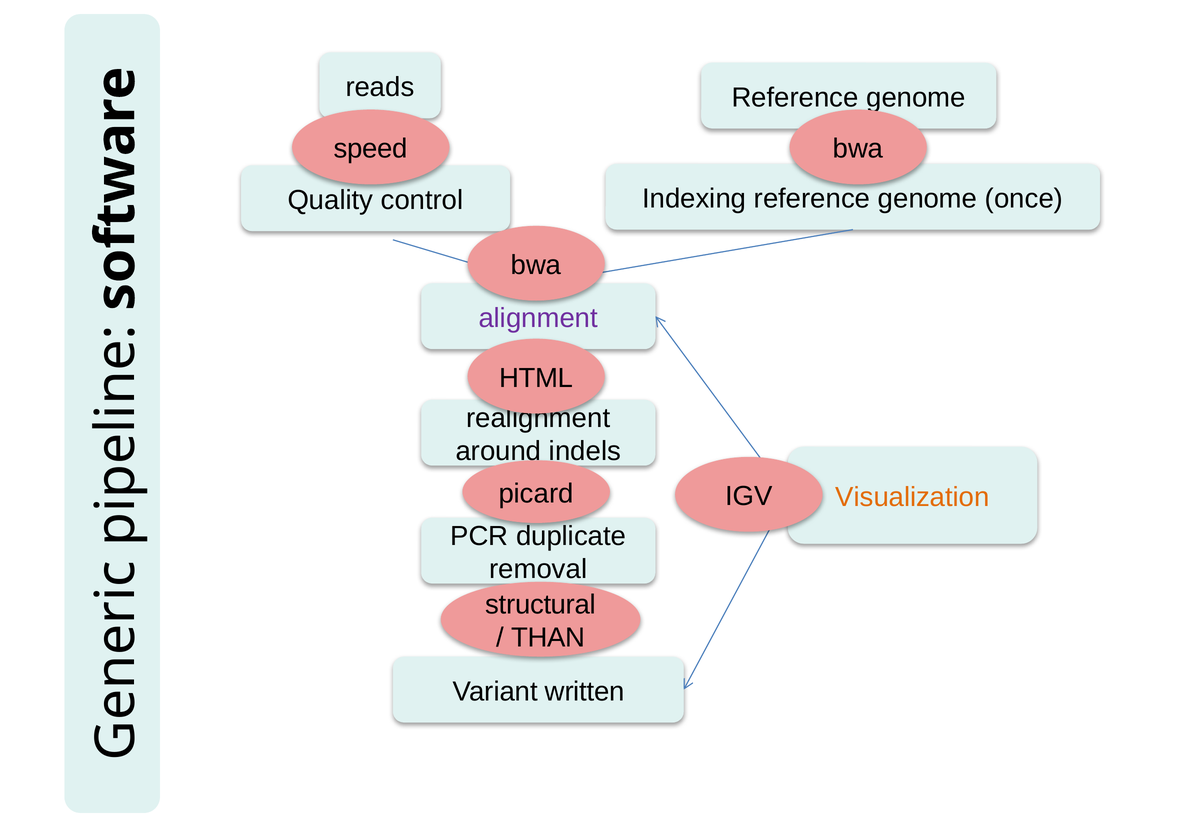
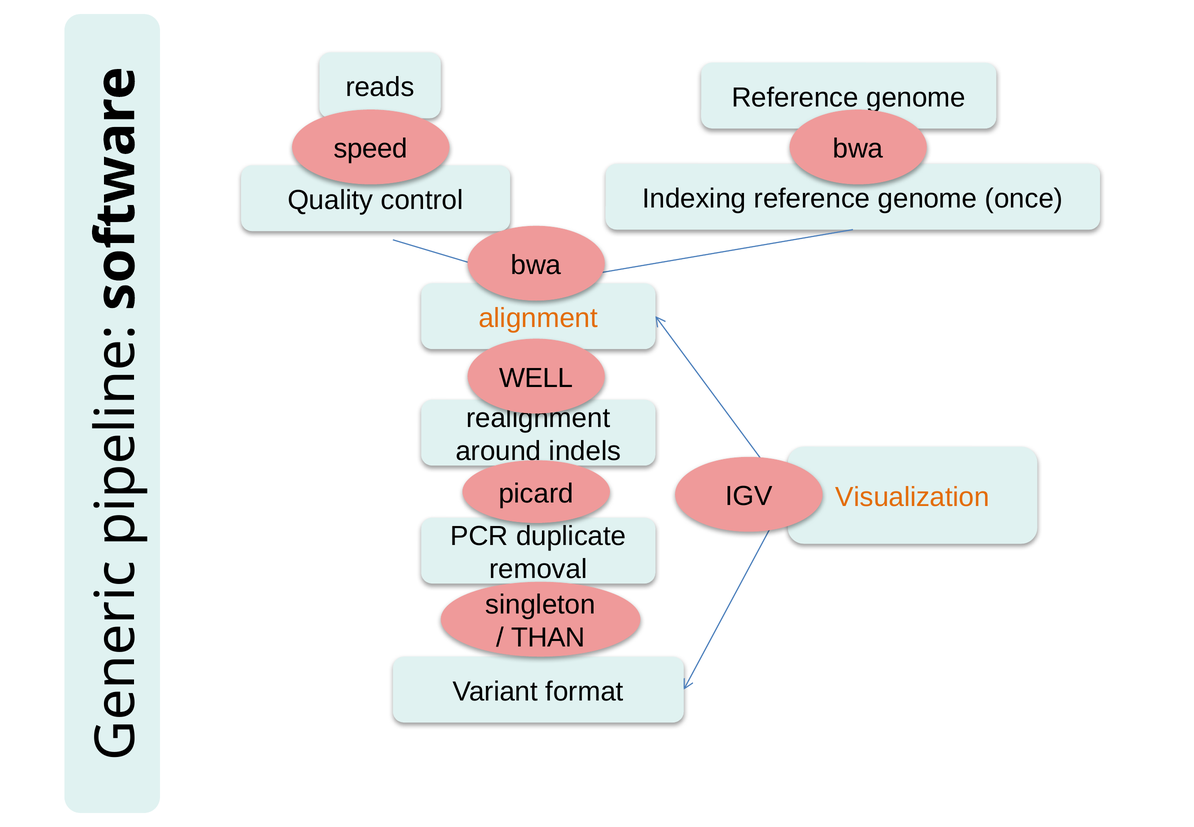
alignment colour: purple -> orange (538, 318)
HTML: HTML -> WELL (536, 378)
structural: structural -> singleton (541, 604)
written: written -> format (585, 691)
